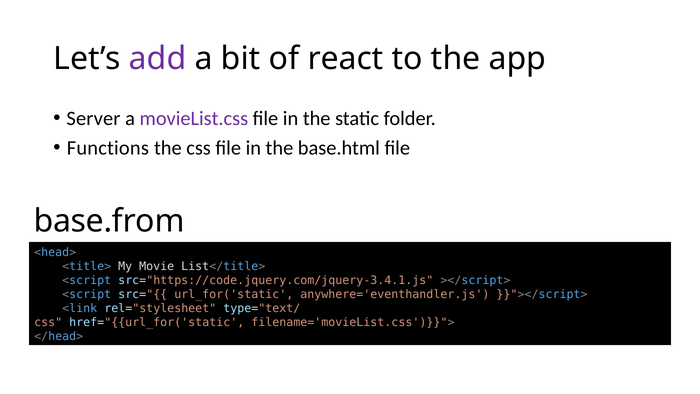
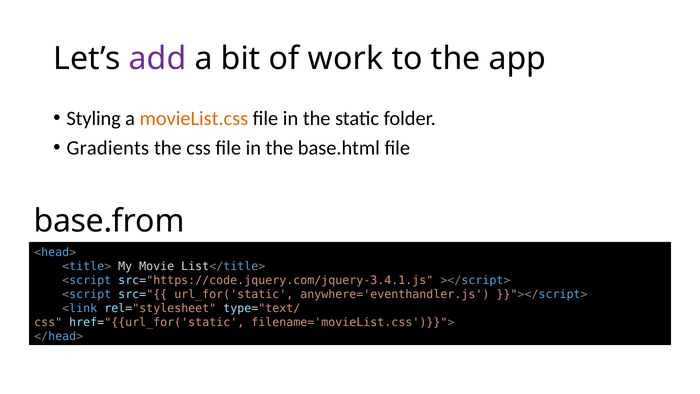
react: react -> work (345, 59)
Server: Server -> Styling (94, 118)
movieList.css colour: purple -> orange (194, 118)
Functions: Functions -> Gradients (108, 148)
